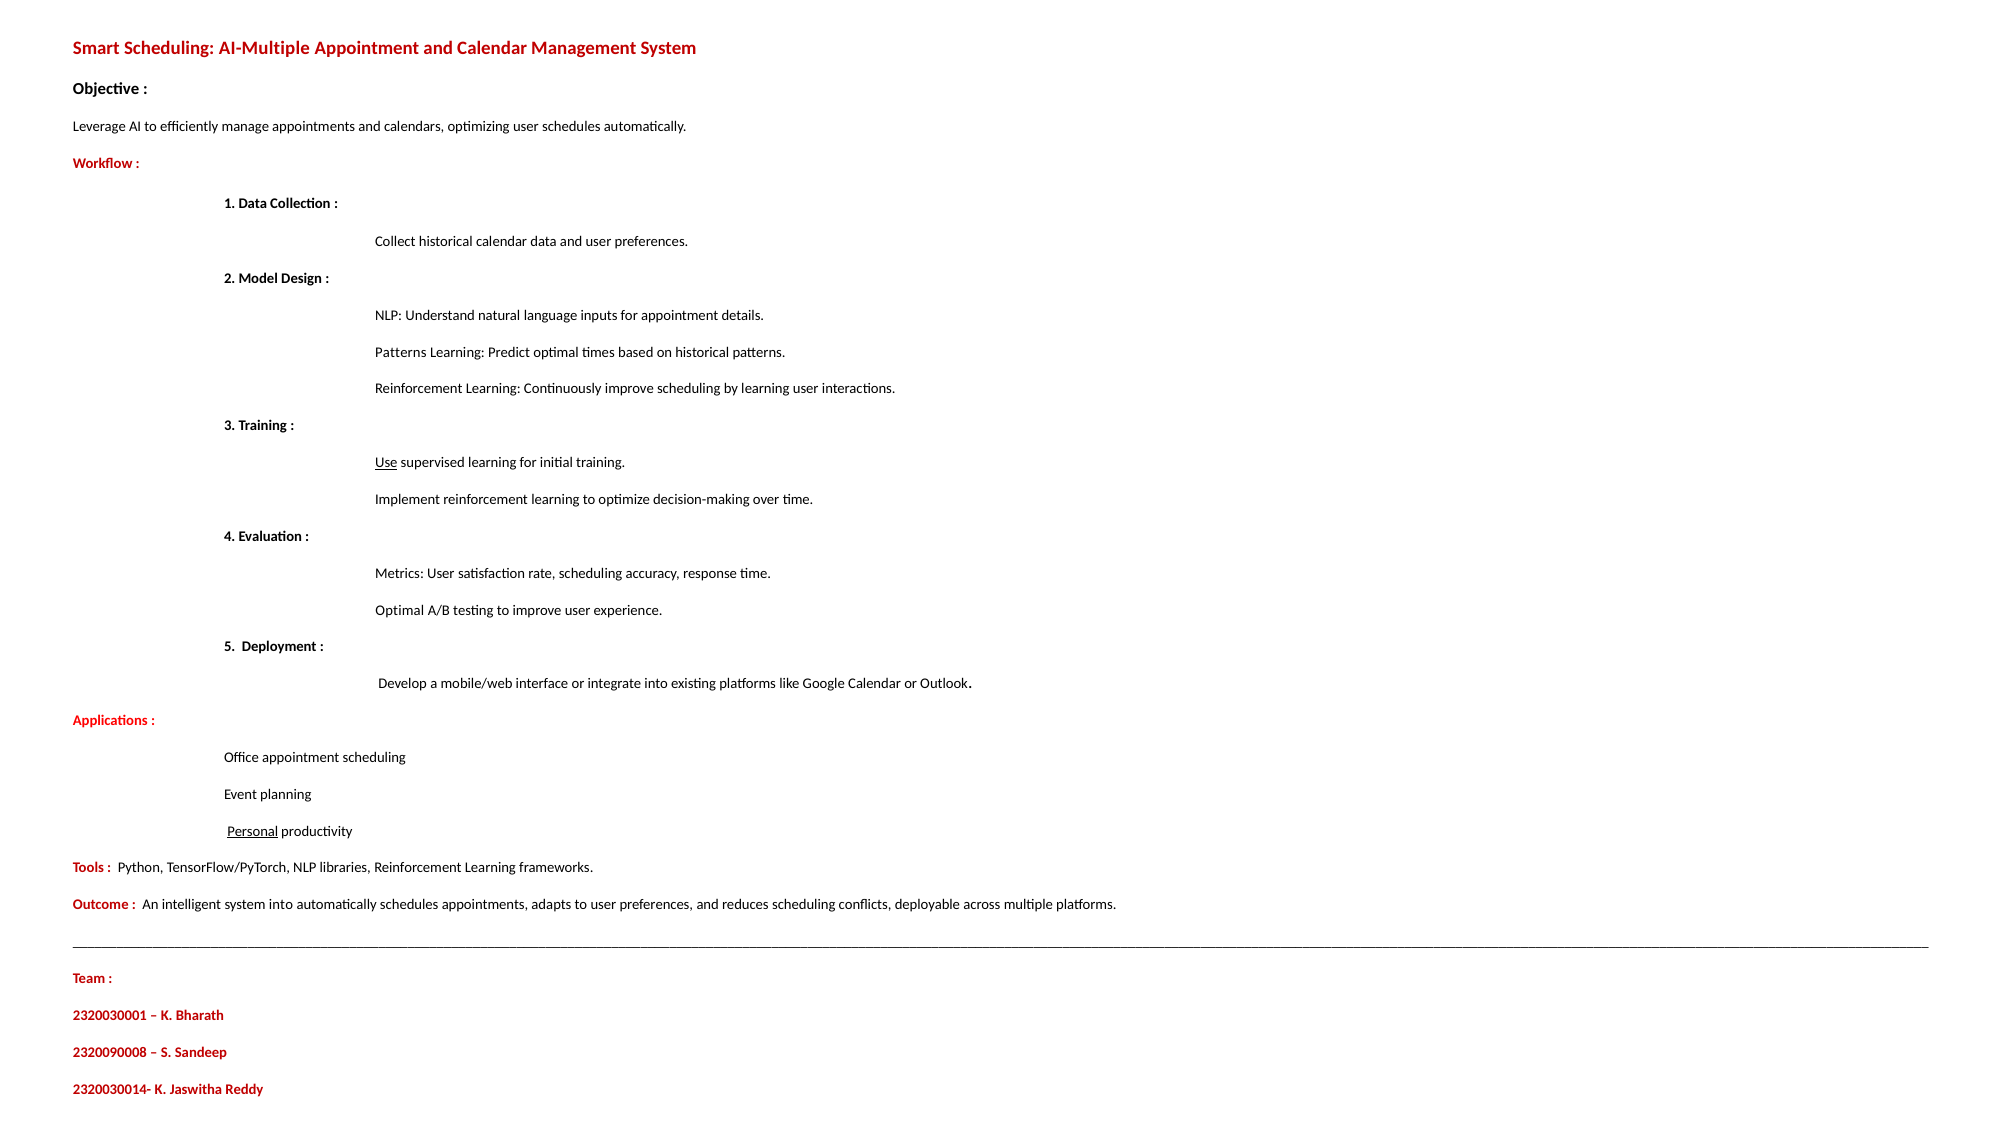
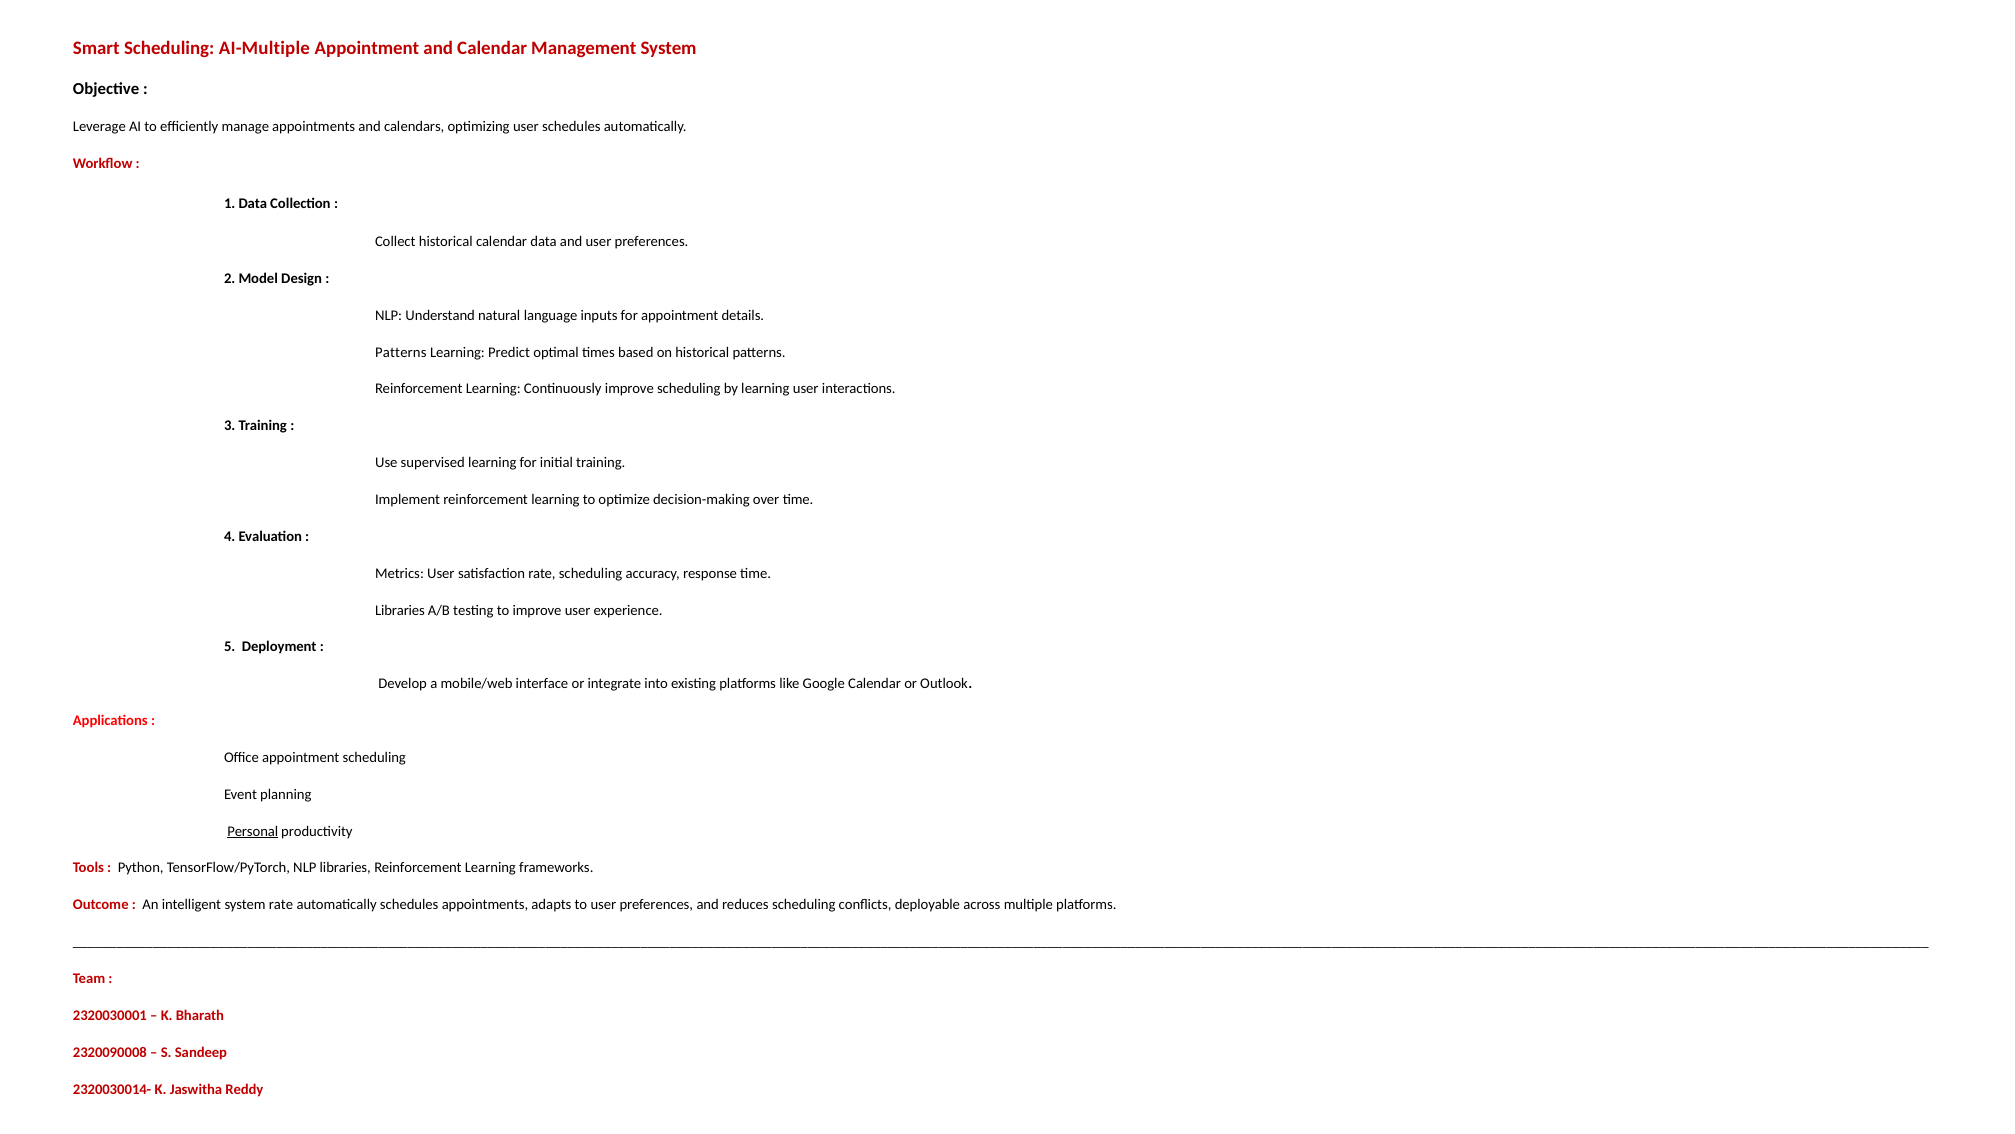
Use underline: present -> none (386, 463)
Optimal: Optimal -> Libraries (400, 610)
system into: into -> rate (281, 905)
